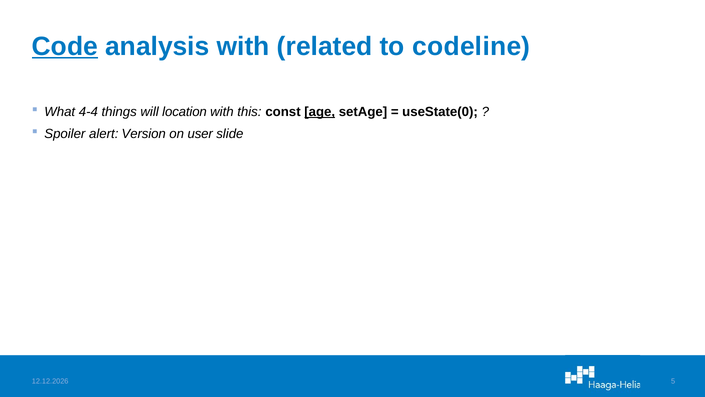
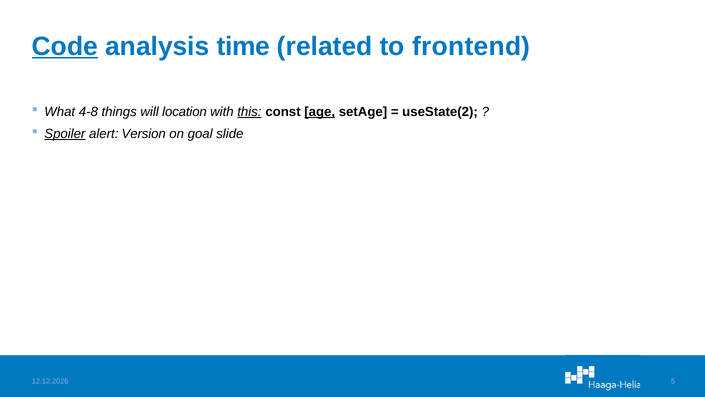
analysis with: with -> time (243, 46)
codeline: codeline -> frontend (471, 46)
4-4: 4-4 -> 4-8 (88, 112)
this underline: none -> present (249, 112)
useState(0: useState(0 -> useState(2 (440, 112)
Spoiler underline: none -> present (65, 134)
user: user -> goal (200, 134)
